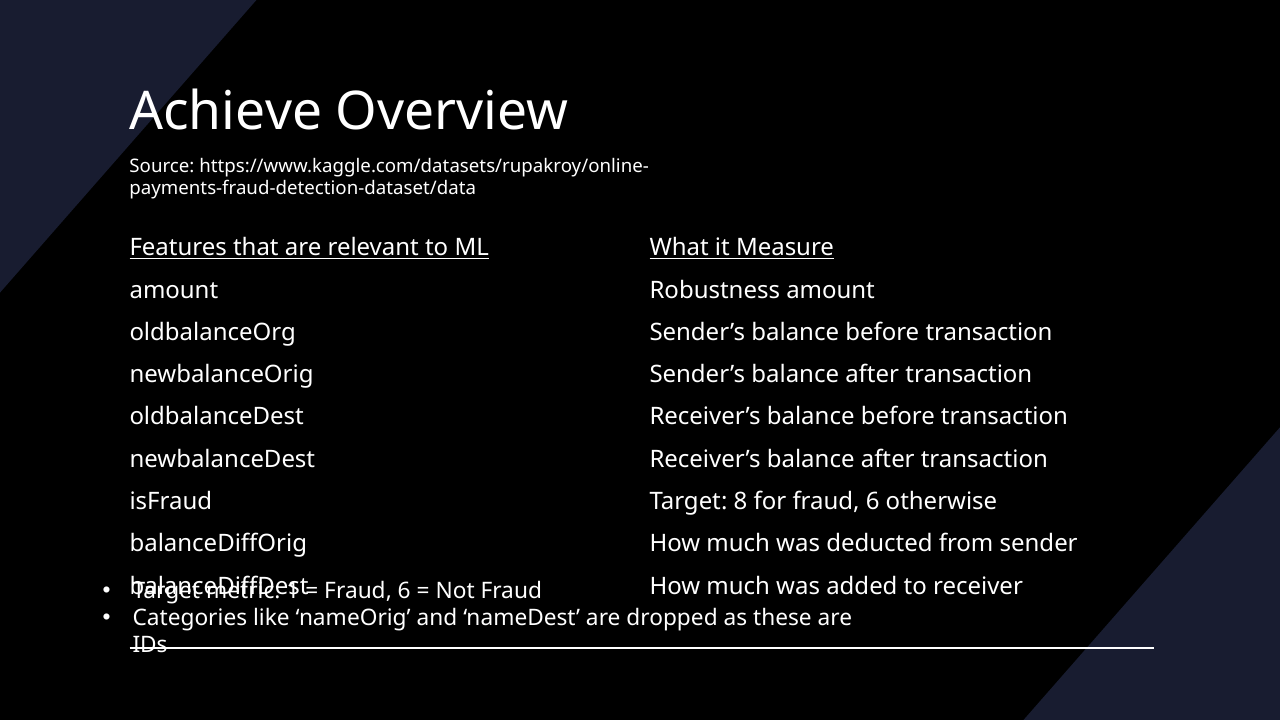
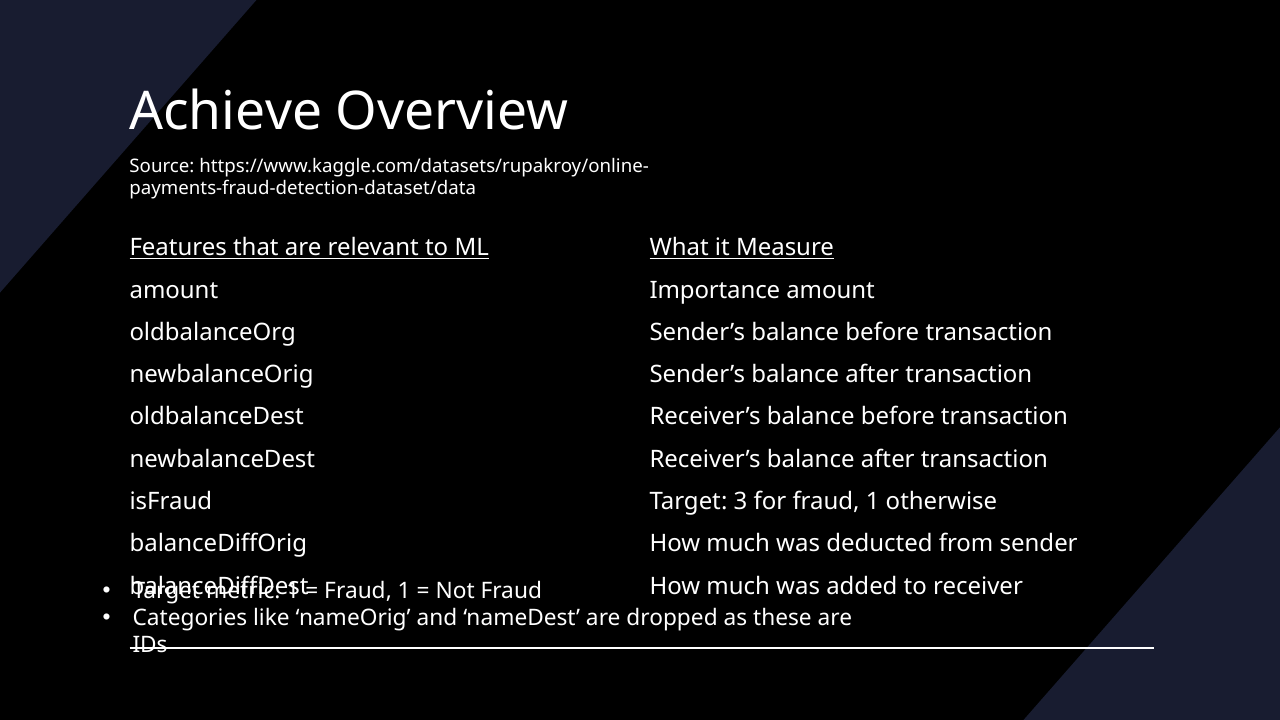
Robustness: Robustness -> Importance (715, 290)
8: 8 -> 3 (741, 502)
for fraud 6: 6 -> 1 (873, 502)
6: 6 -> 1 (404, 591)
